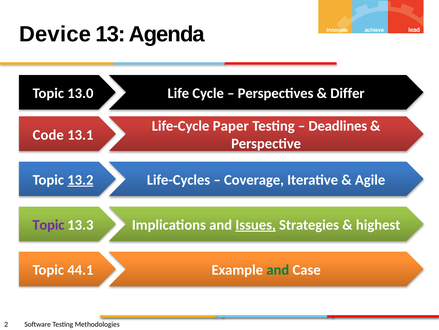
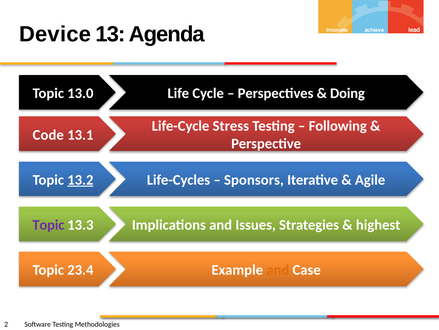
Differ: Differ -> Doing (347, 93)
Paper: Paper -> Stress (231, 126)
Deadlines: Deadlines -> Following (338, 126)
Coverage: Coverage -> Sponsors (254, 179)
Issues underline: present -> none (256, 224)
44.1: 44.1 -> 23.4 (80, 269)
and colour: green -> orange (278, 269)
